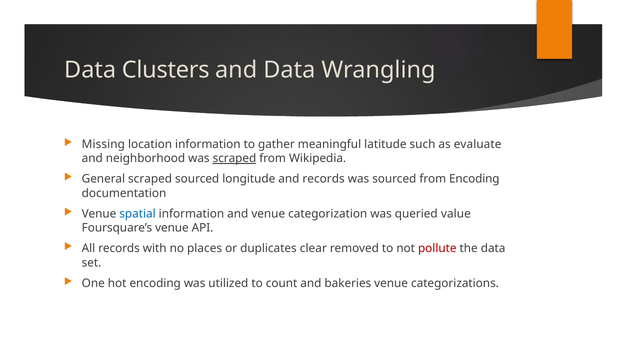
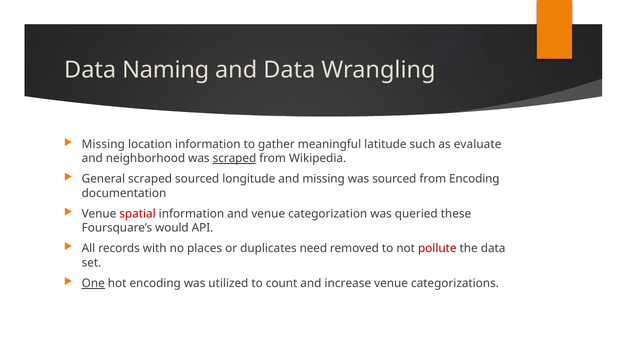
Clusters: Clusters -> Naming (166, 70)
and records: records -> missing (324, 179)
spatial colour: blue -> red (138, 214)
value: value -> these (456, 214)
Foursquare’s venue: venue -> would (172, 228)
clear: clear -> need (313, 248)
One underline: none -> present (93, 283)
bakeries: bakeries -> increase (348, 283)
